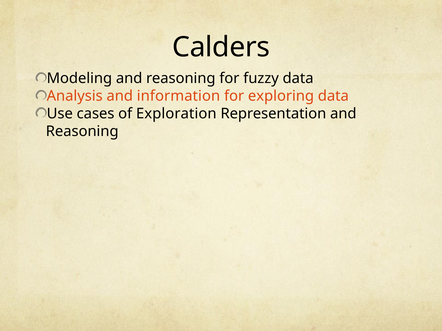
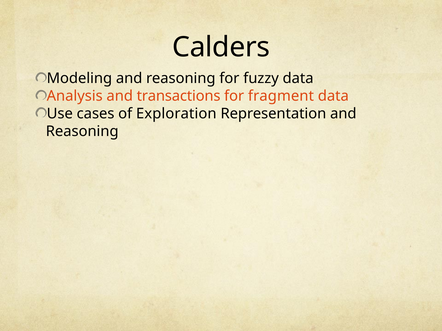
information: information -> transactions (179, 96)
exploring: exploring -> fragment (281, 96)
